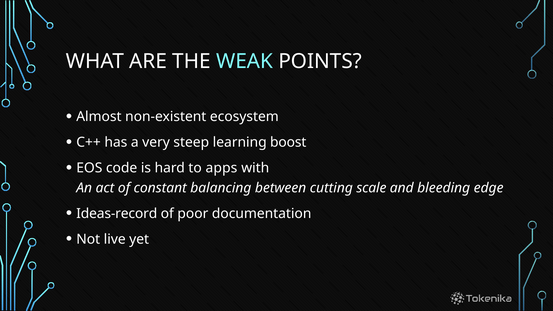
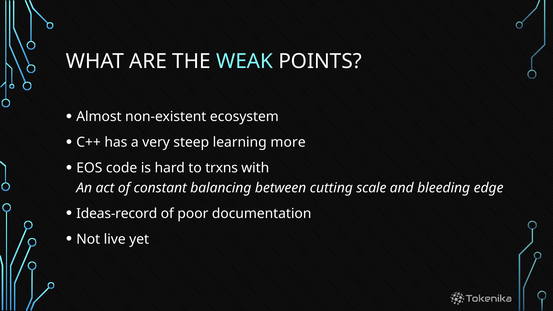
boost: boost -> more (288, 142)
apps: apps -> trxns (222, 168)
